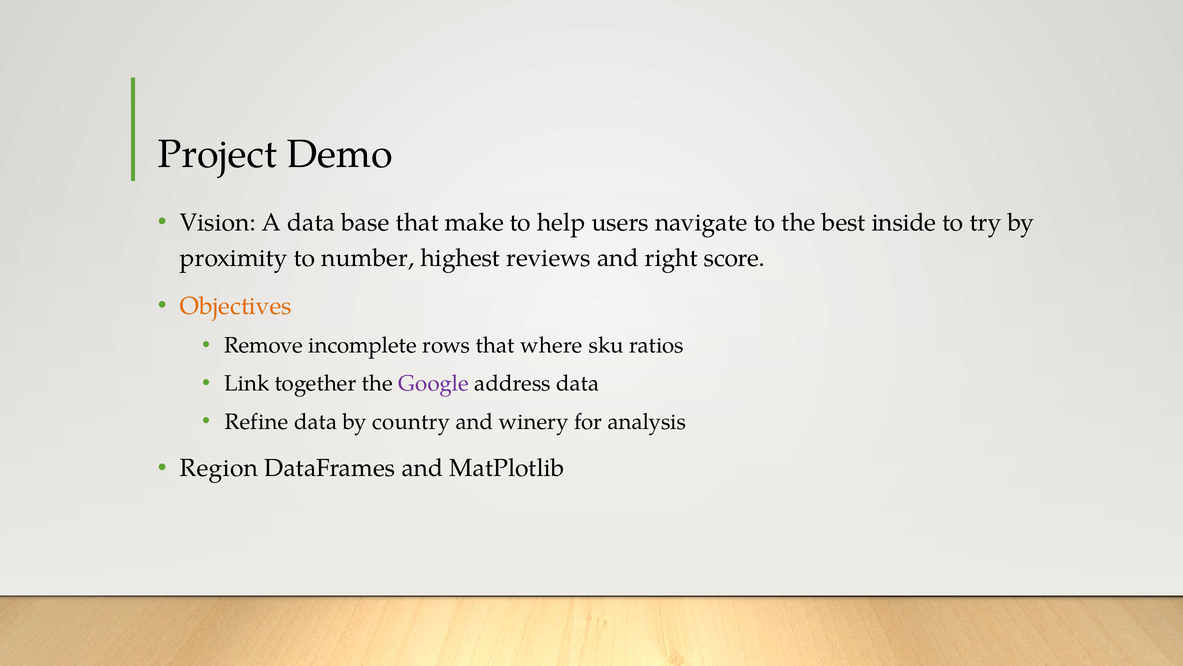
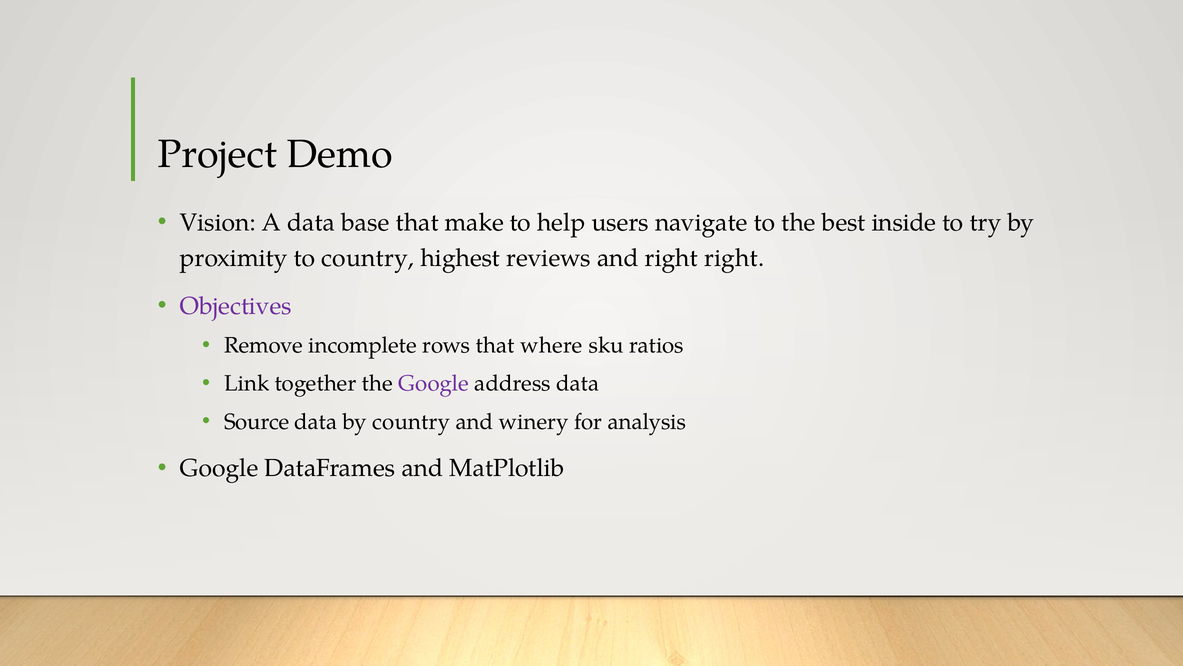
to number: number -> country (368, 258)
right score: score -> right (734, 258)
Objectives colour: orange -> purple (236, 306)
Refine: Refine -> Source (257, 421)
Region: Region -> Google (219, 468)
